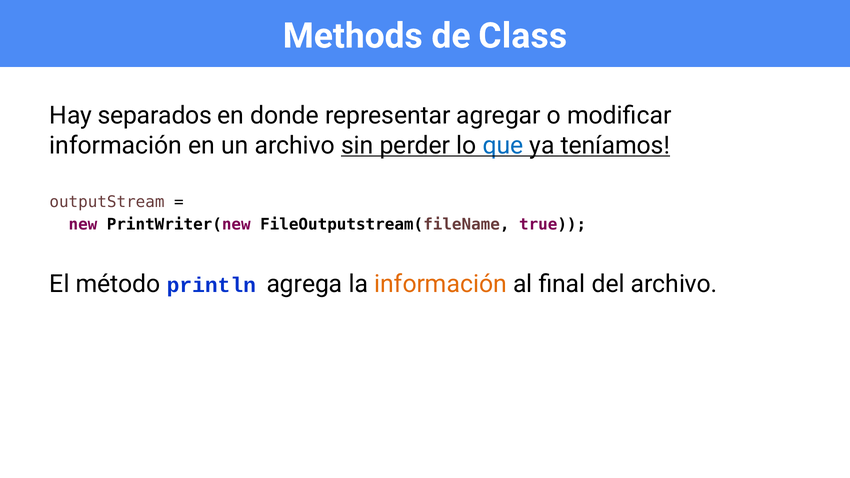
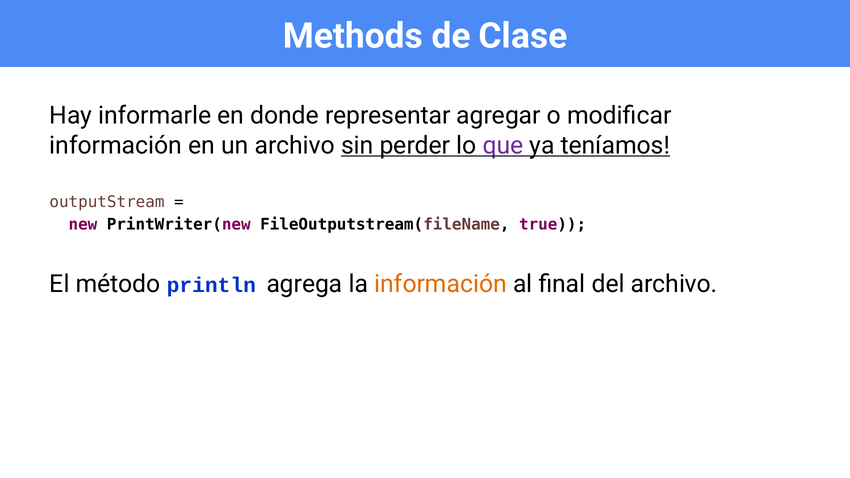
Class: Class -> Clase (523, 36)
separados: separados -> informarle (155, 116)
que colour: blue -> purple (503, 145)
